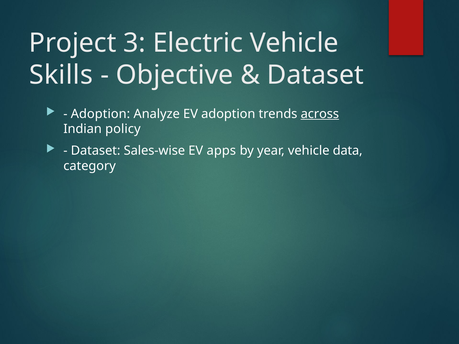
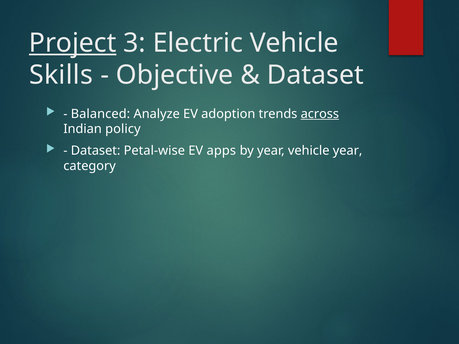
Project underline: none -> present (73, 43)
Adoption: Adoption -> Balanced (100, 114)
Sales-wise: Sales-wise -> Petal-wise (154, 151)
vehicle data: data -> year (348, 151)
